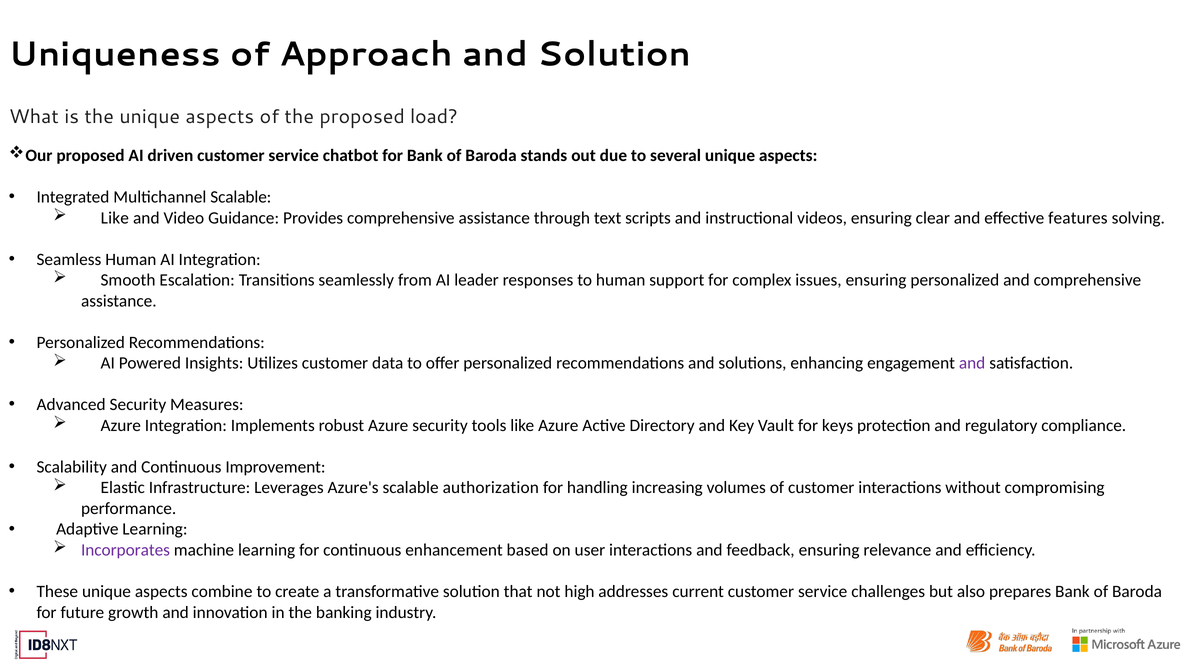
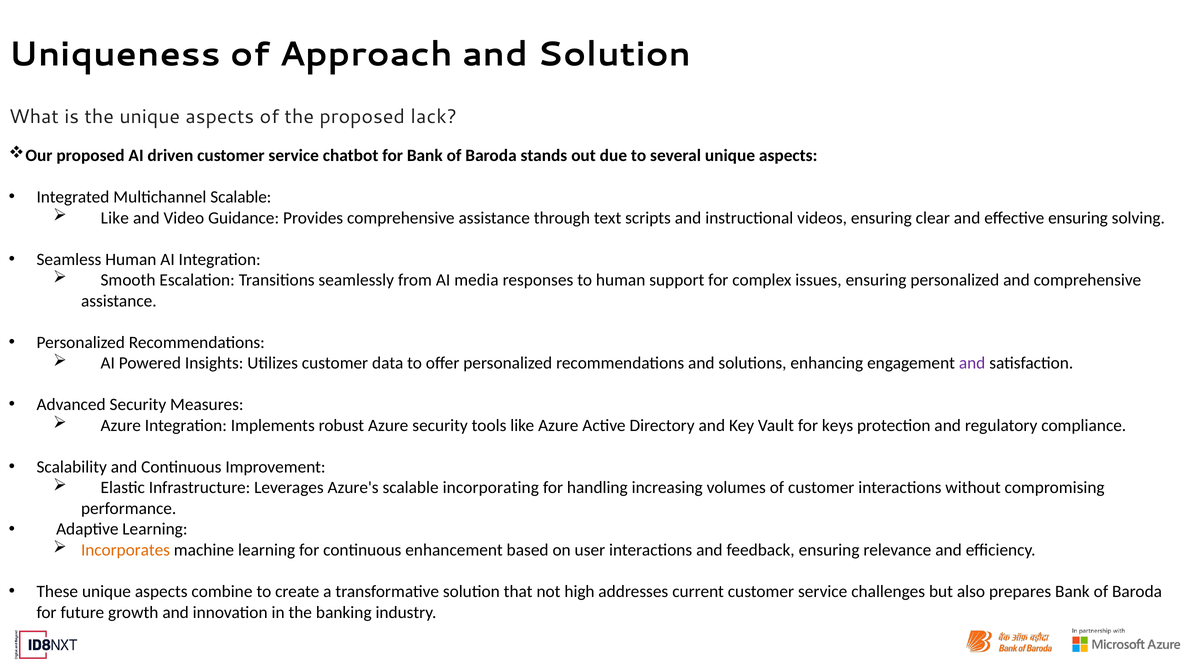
load: load -> lack (434, 117)
effective features: features -> ensuring (1078, 218)
leader: leader -> media (476, 280)
authorization: authorization -> incorporating (491, 488)
Incorporates colour: purple -> orange (125, 550)
